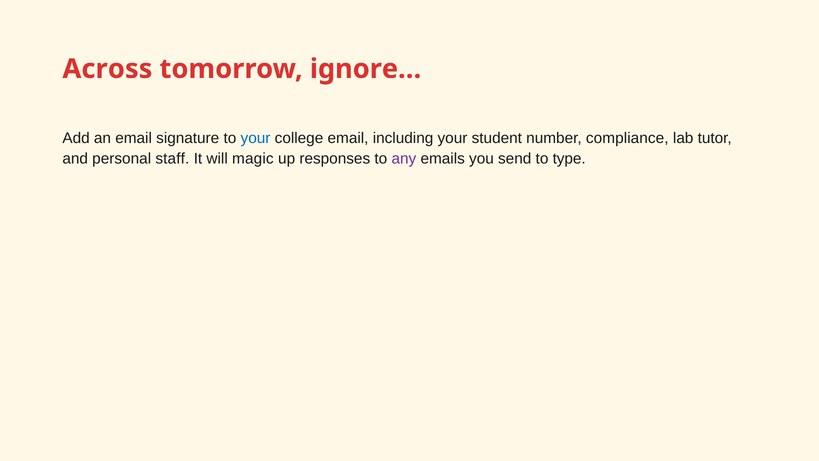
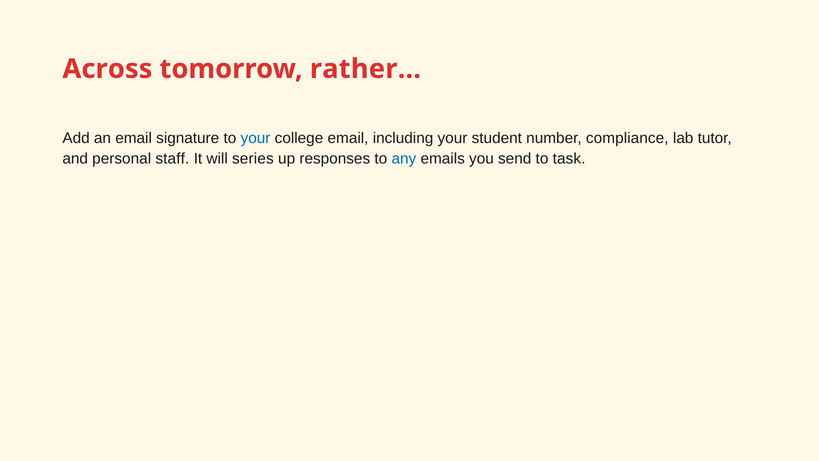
ignore…: ignore… -> rather… (365, 69)
magic: magic -> series (253, 159)
any colour: purple -> blue (404, 159)
type: type -> task (569, 159)
